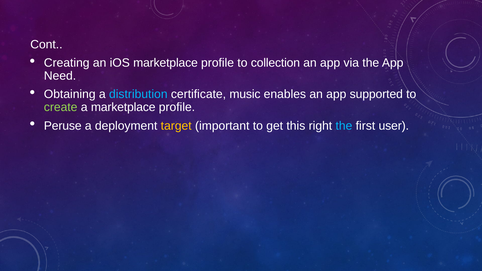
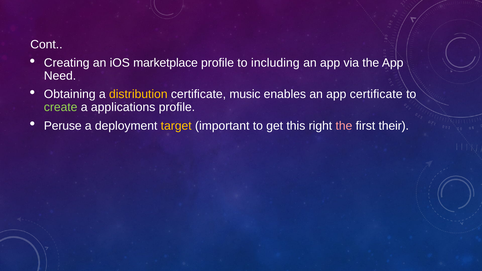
collection: collection -> including (275, 63)
distribution colour: light blue -> yellow (138, 94)
app supported: supported -> certificate (376, 94)
a marketplace: marketplace -> applications (123, 107)
the colour: light blue -> pink (344, 126)
user: user -> their (394, 126)
